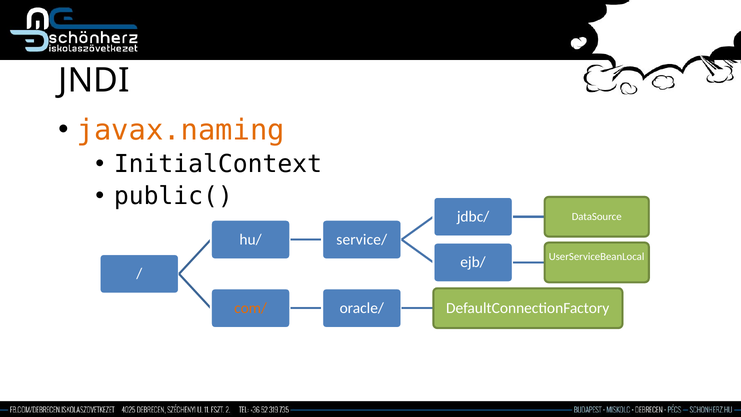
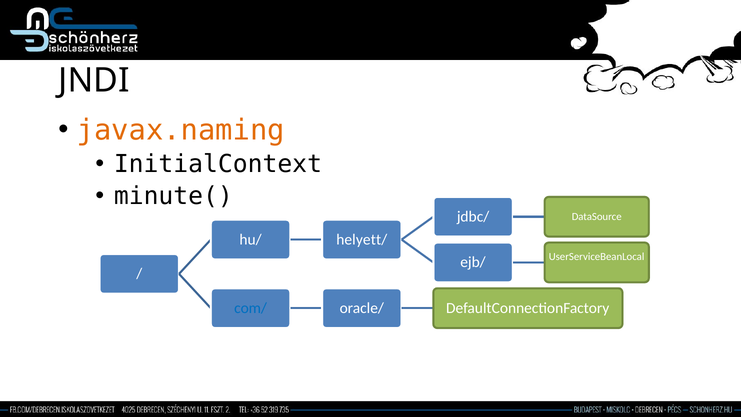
public(: public( -> minute( (173, 196)
service/: service/ -> helyett/ (362, 239)
com/ colour: orange -> blue (251, 308)
